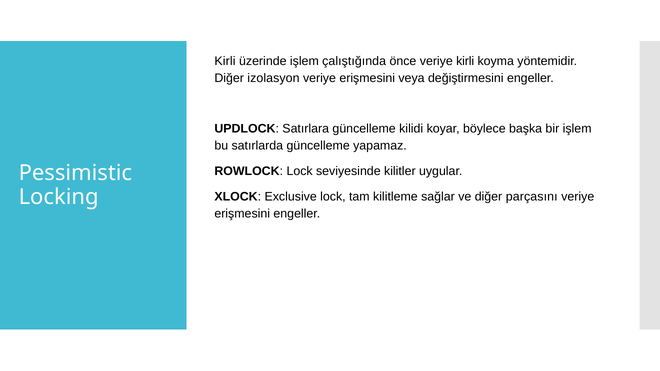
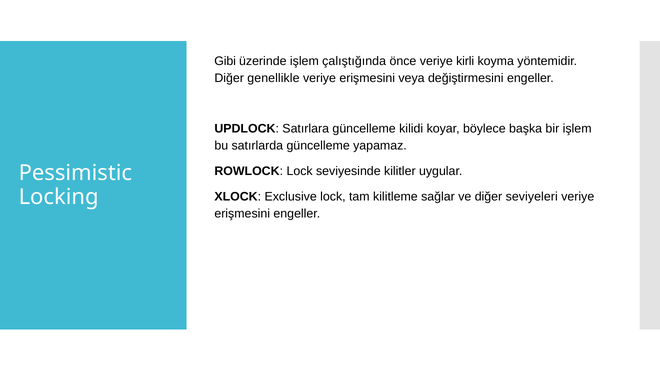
Kirli: Kirli -> Gibi (225, 61)
izolasyon: izolasyon -> genellikle (273, 78)
parçasını: parçasını -> seviyeleri (532, 197)
